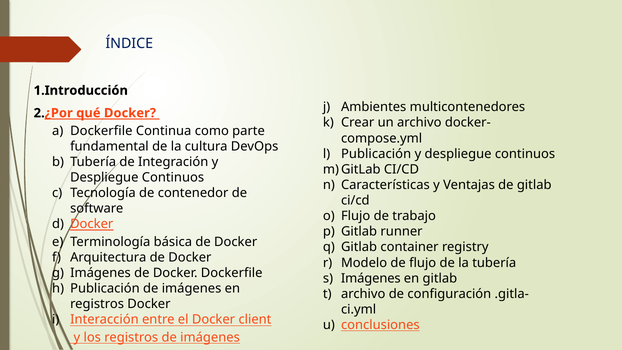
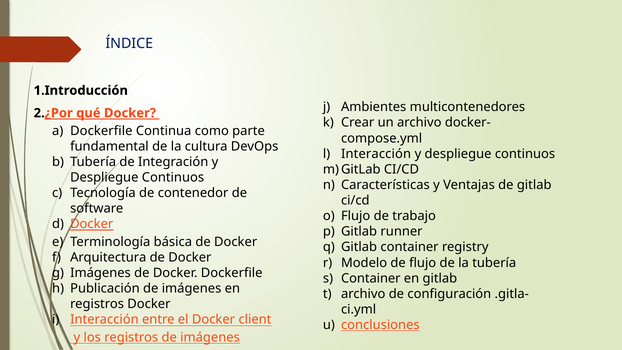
Publicación: Publicación -> Interacción (376, 154)
Imágenes: Imágenes -> Container (371, 278)
